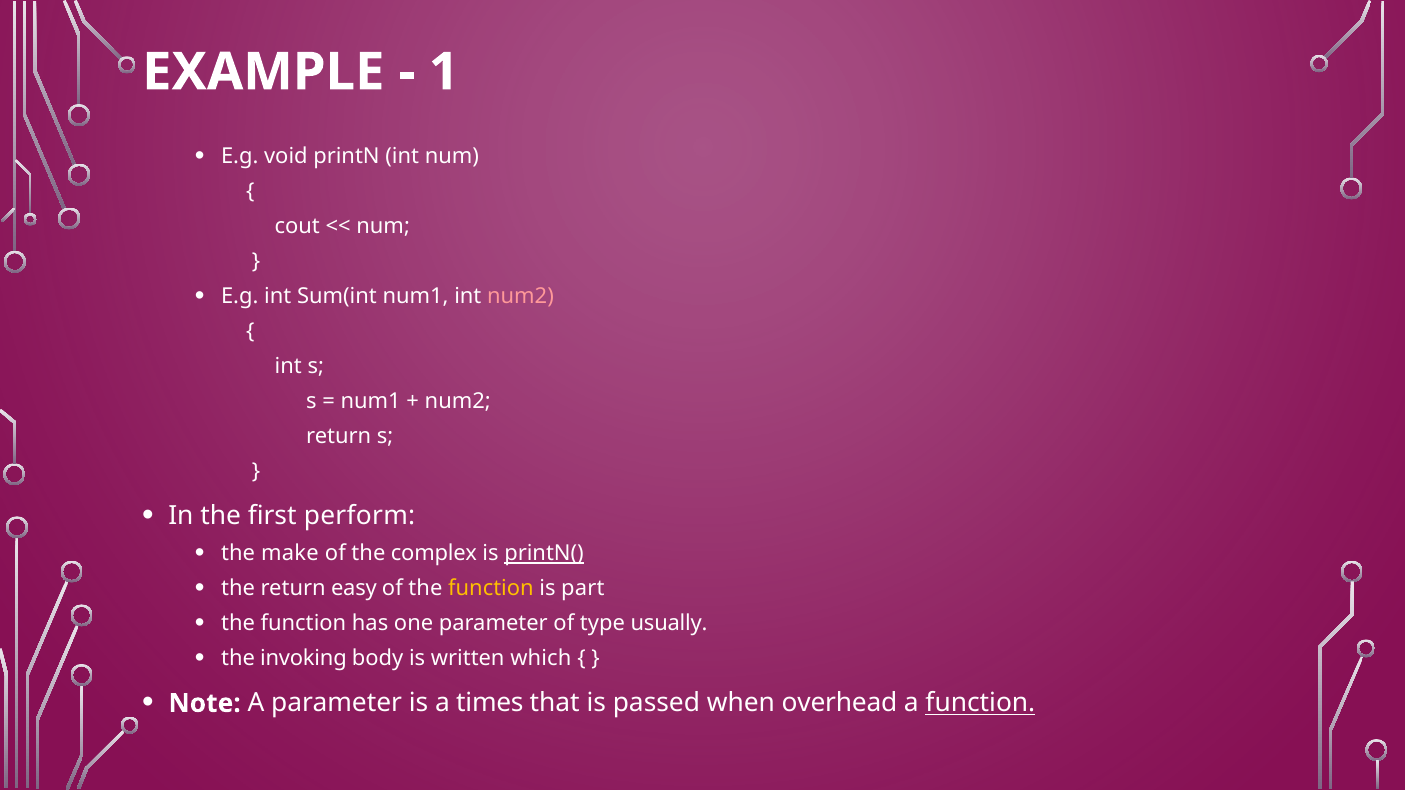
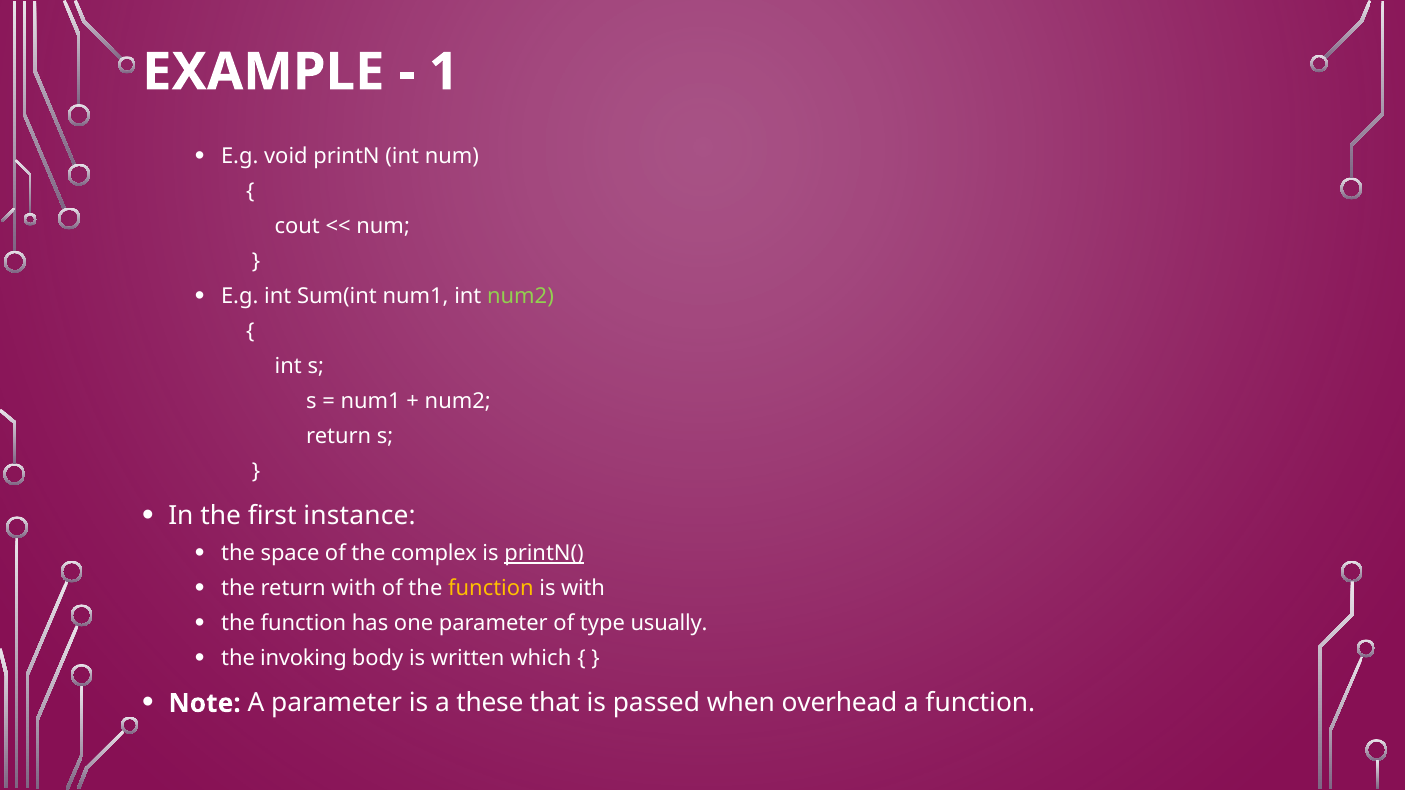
num2 colour: pink -> light green (520, 297)
perform: perform -> instance (360, 516)
make: make -> space (290, 554)
return easy: easy -> with (354, 589)
is part: part -> with (583, 589)
times: times -> these (490, 704)
function underline: present -> none (980, 704)
